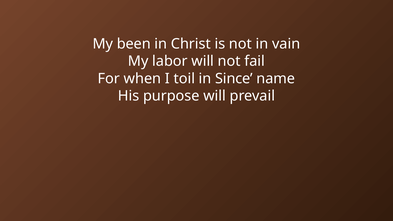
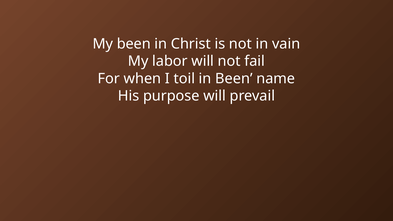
in Since: Since -> Been (234, 79)
